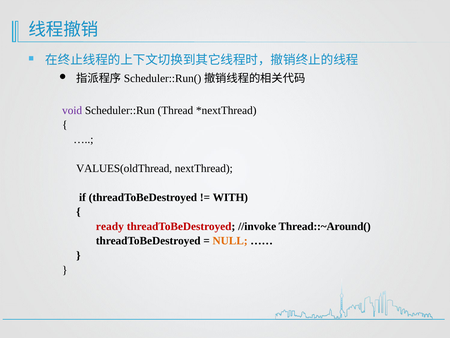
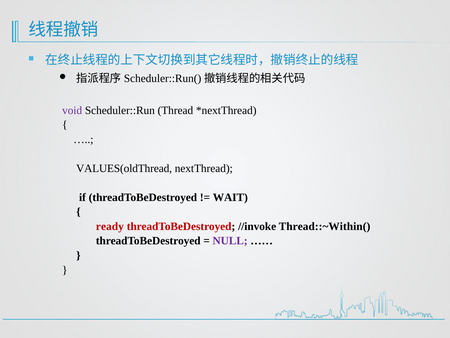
WITH: WITH -> WAIT (230, 197)
Thread::~Around(: Thread::~Around( -> Thread::~Within( (325, 226)
NULL colour: orange -> purple (230, 241)
